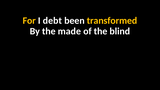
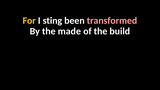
debt: debt -> sting (52, 21)
transformed colour: yellow -> pink (112, 21)
blind: blind -> build (120, 31)
